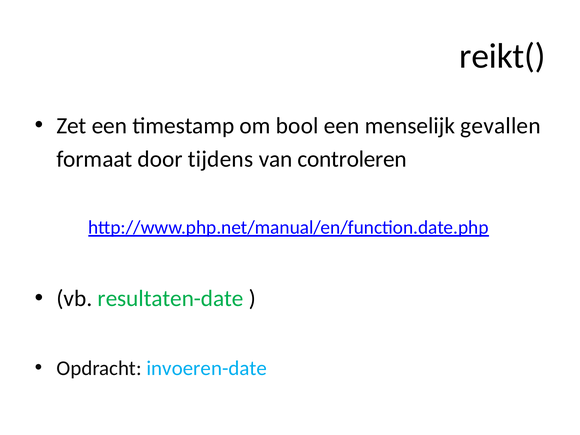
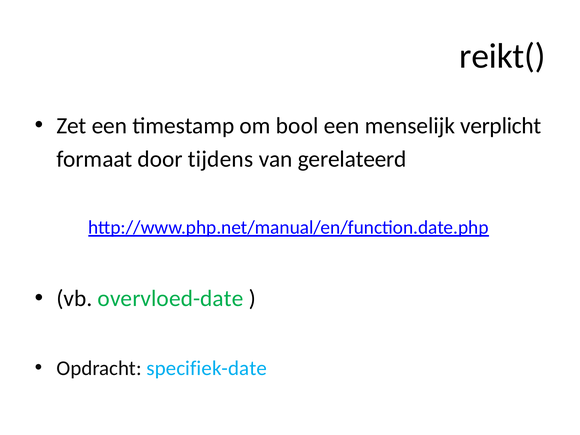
gevallen: gevallen -> verplicht (501, 126)
controleren: controleren -> gerelateerd (352, 159)
resultaten-date: resultaten-date -> overvloed-date (171, 299)
invoeren-date: invoeren-date -> specifiek-date (207, 368)
